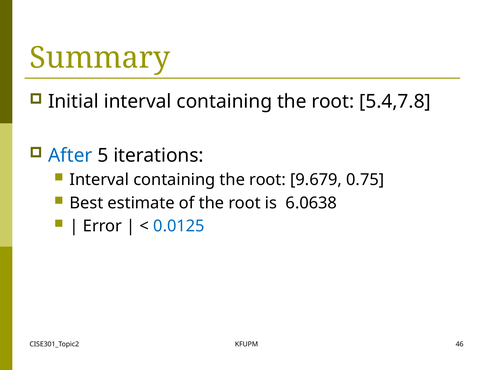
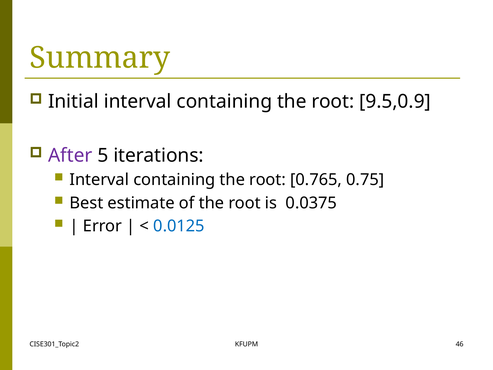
5.4,7.8: 5.4,7.8 -> 9.5,0.9 (395, 102)
After colour: blue -> purple (70, 155)
9.679: 9.679 -> 0.765 (316, 180)
6.0638: 6.0638 -> 0.0375 (311, 203)
